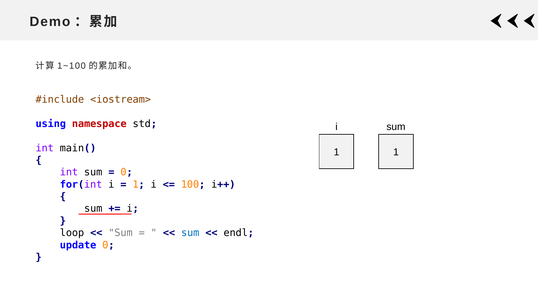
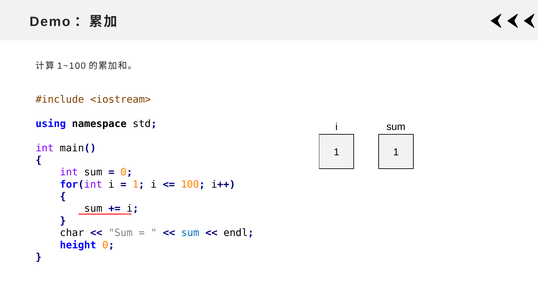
namespace colour: red -> black (99, 124)
loop: loop -> char (72, 233)
update: update -> height (78, 245)
